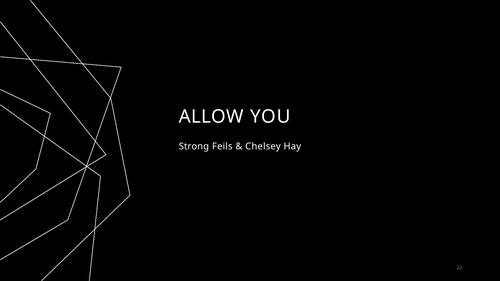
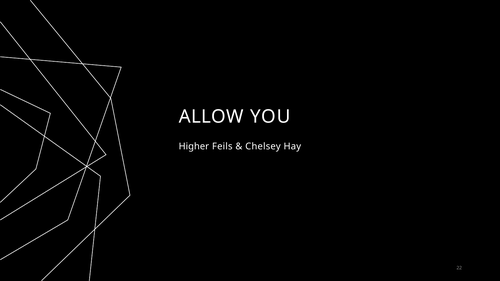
Strong: Strong -> Higher (194, 147)
